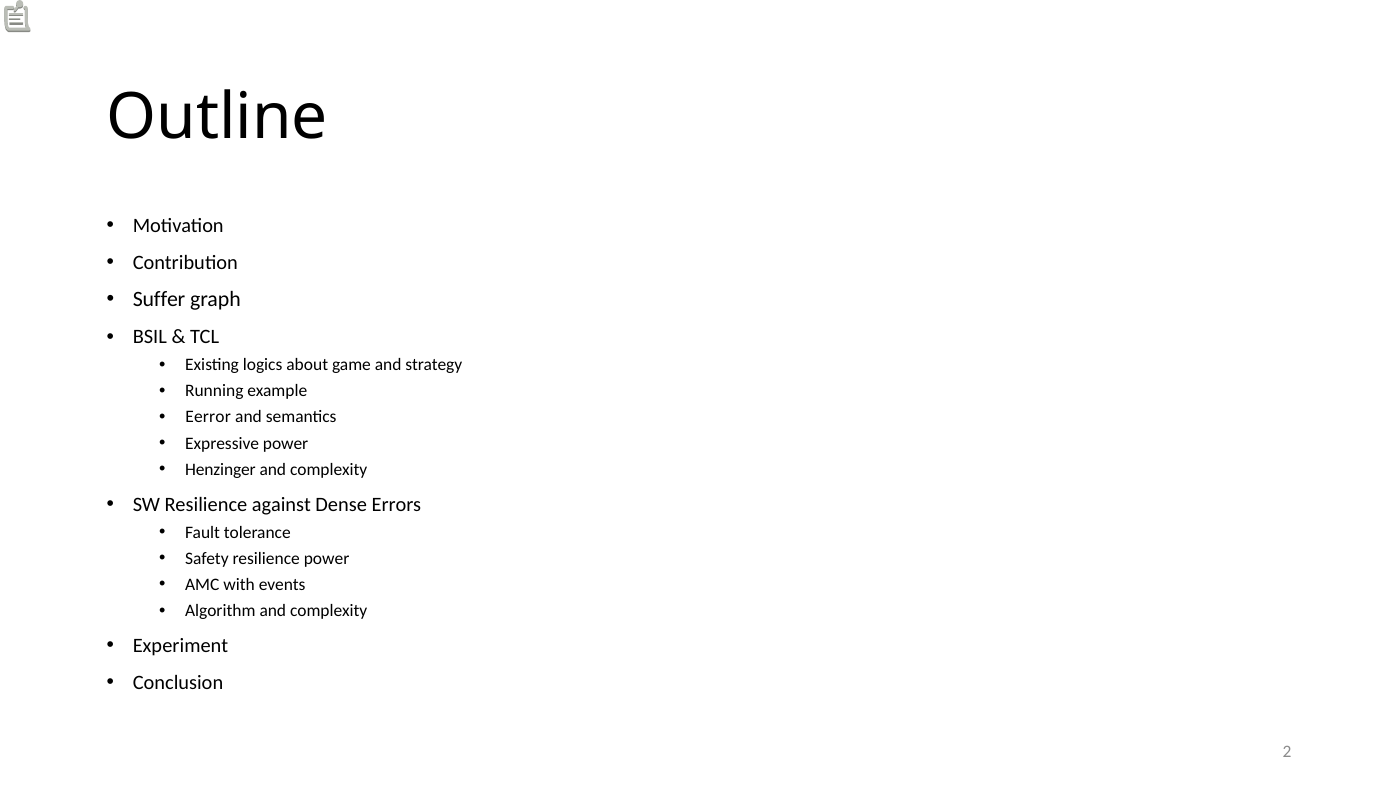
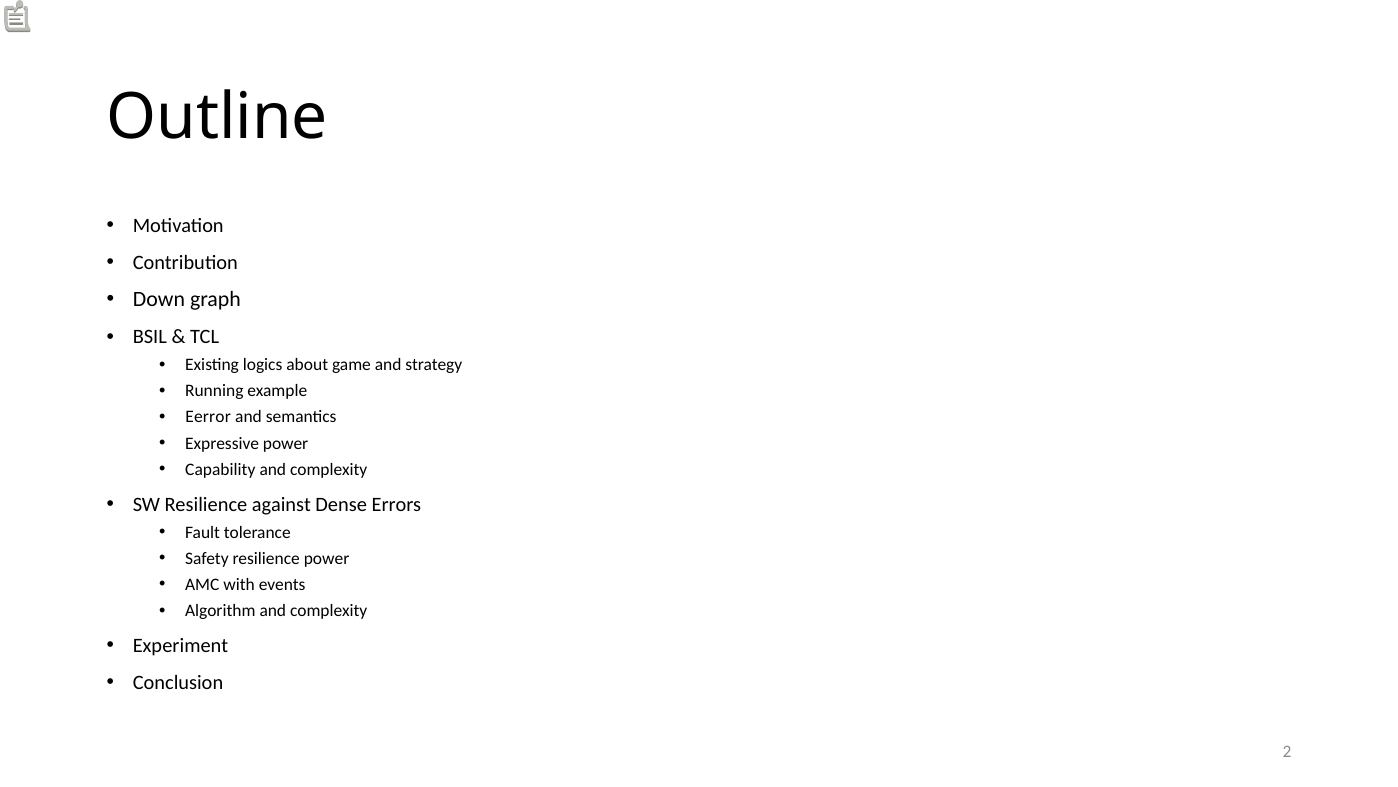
Suffer: Suffer -> Down (159, 299)
Henzinger: Henzinger -> Capability (220, 469)
